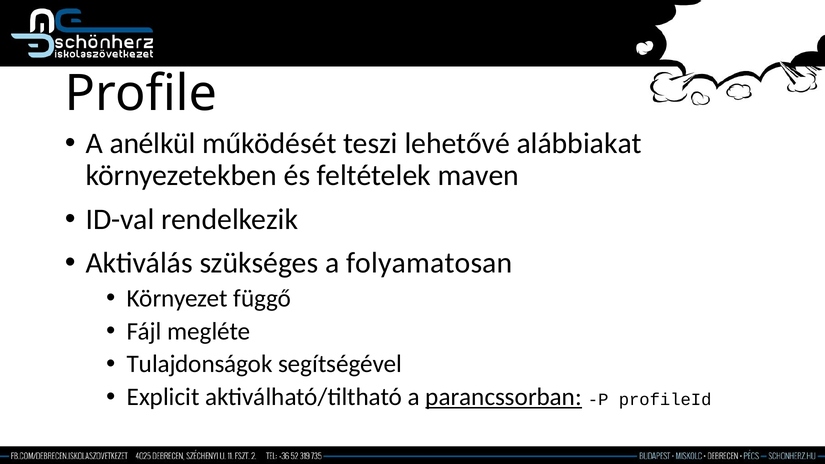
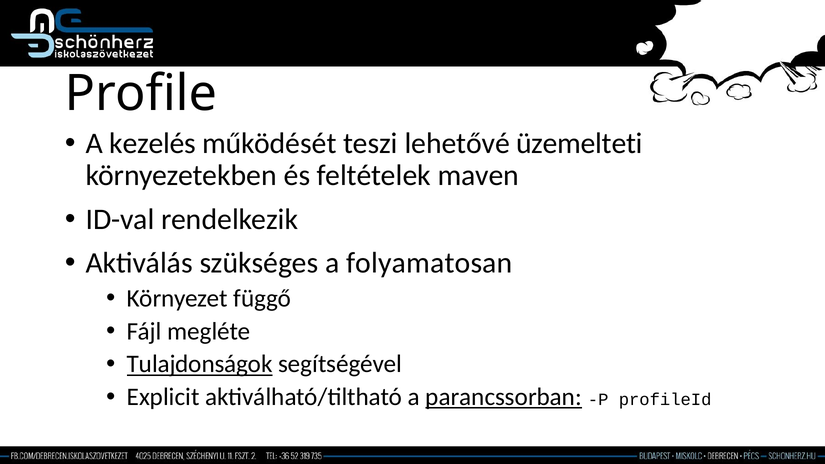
anélkül: anélkül -> kezelés (153, 144)
alábbiakat: alábbiakat -> üzemelteti (579, 144)
Tulajdonságok underline: none -> present (200, 364)
